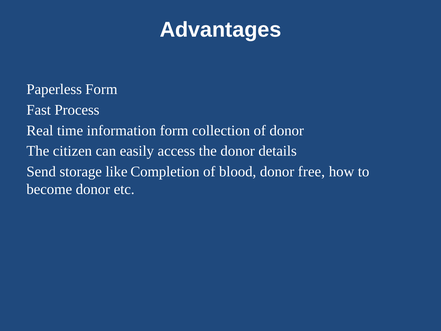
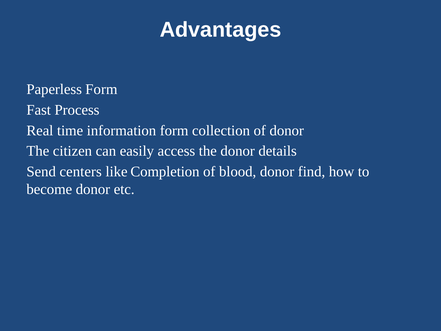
storage: storage -> centers (81, 172)
free: free -> find (312, 172)
